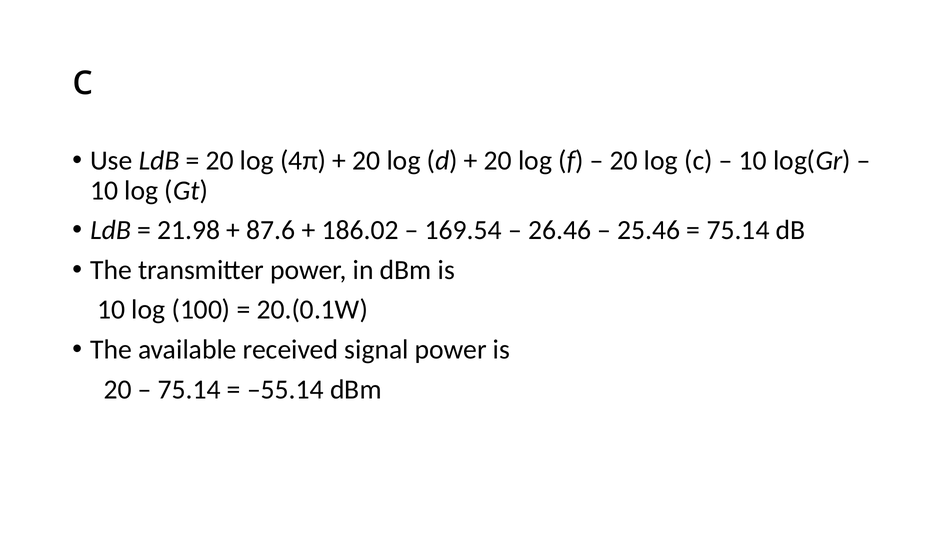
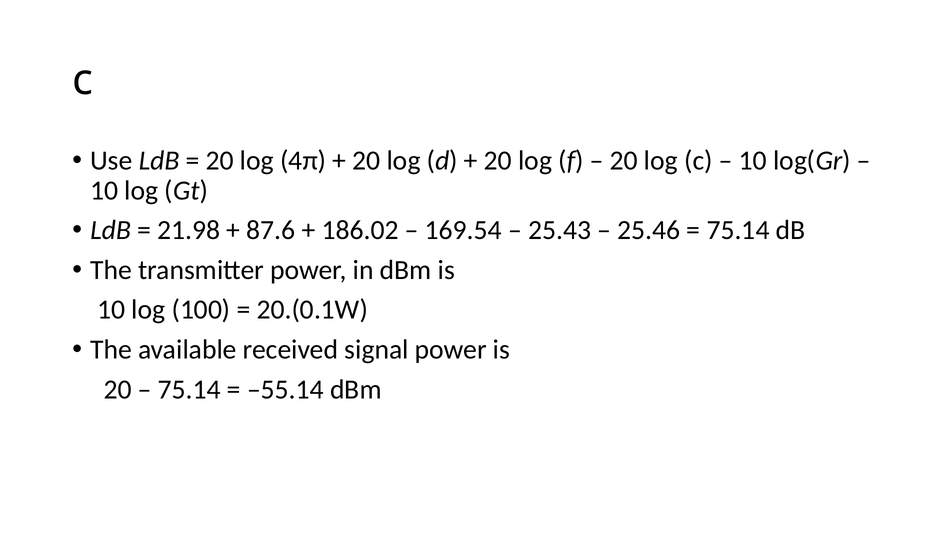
26.46: 26.46 -> 25.43 (560, 230)
